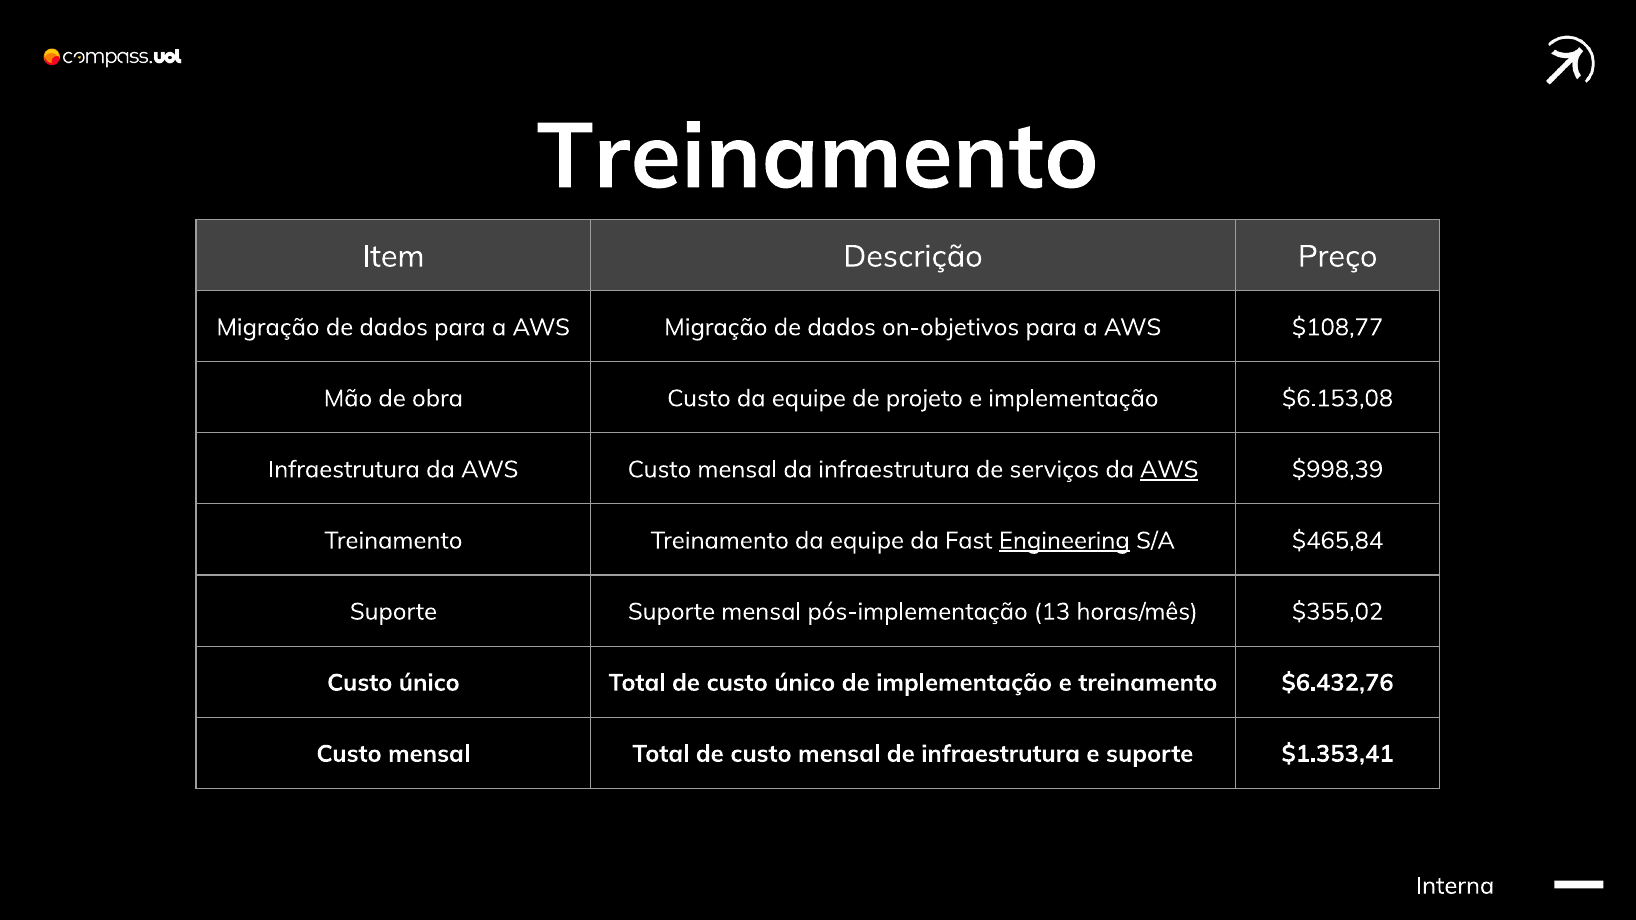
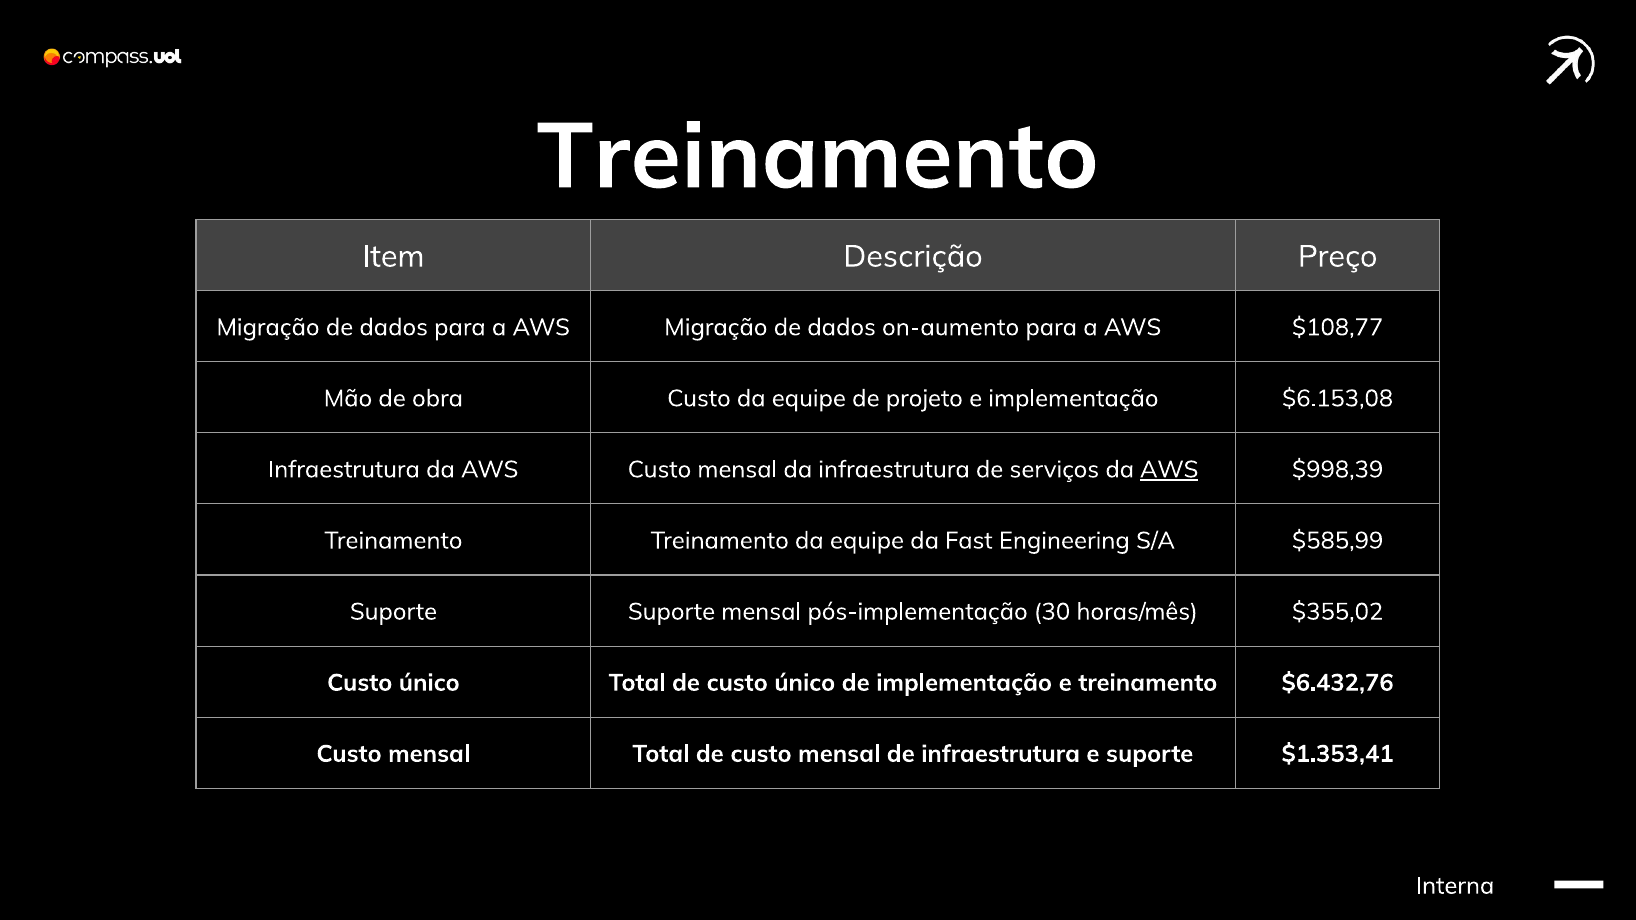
on-objetivos: on-objetivos -> on-aumento (951, 327)
Engineering underline: present -> none (1064, 541)
$465,84: $465,84 -> $585,99 (1338, 541)
13: 13 -> 30 (1052, 612)
